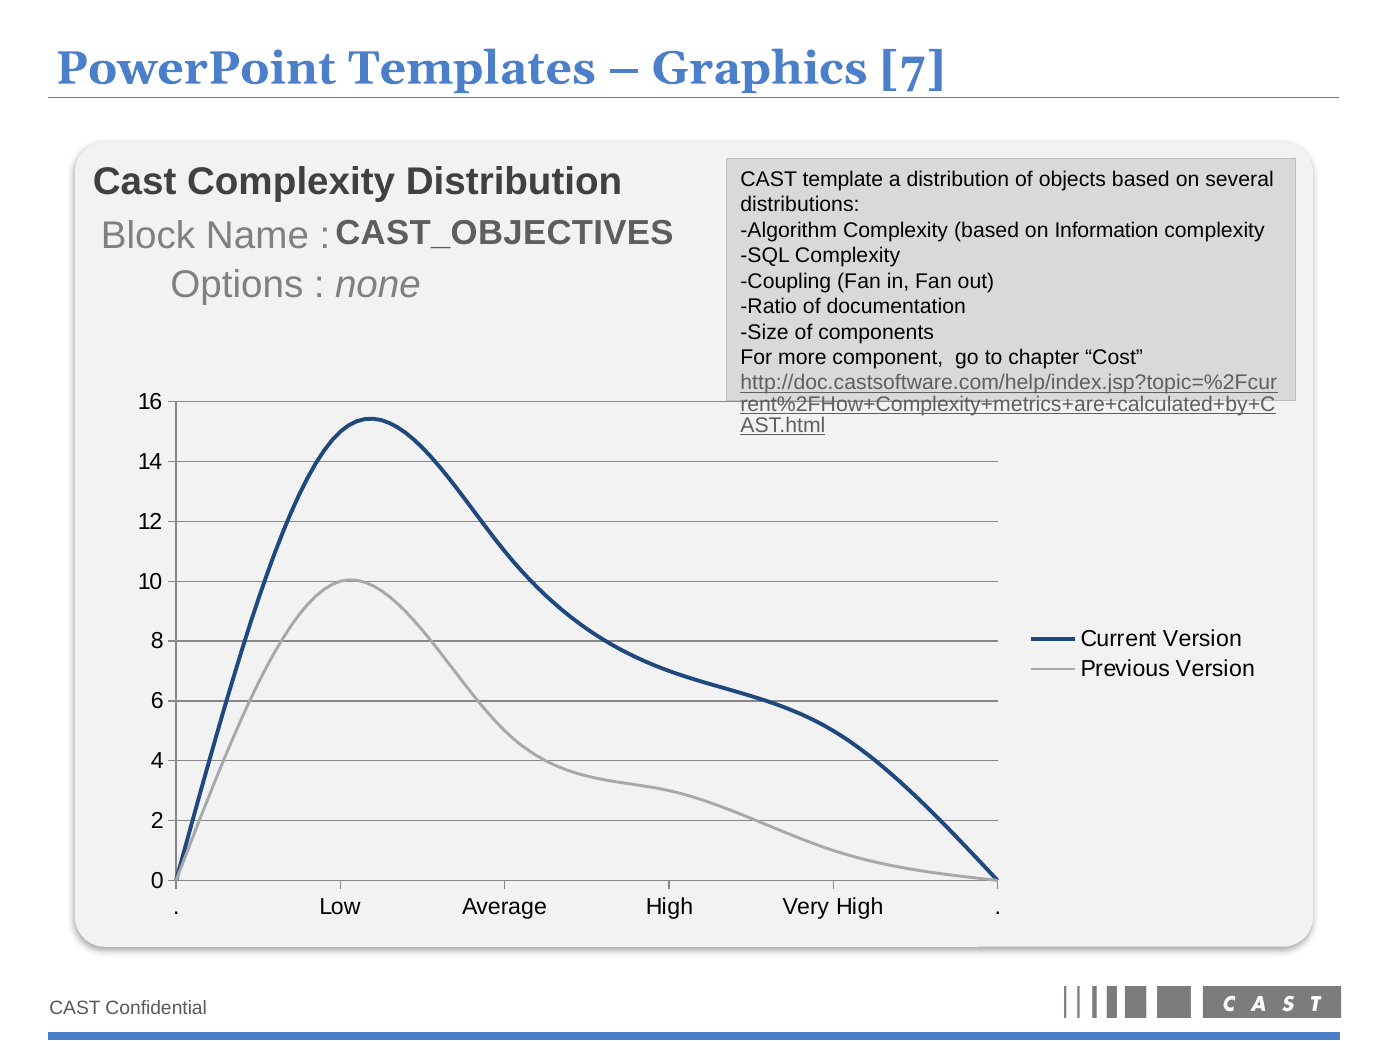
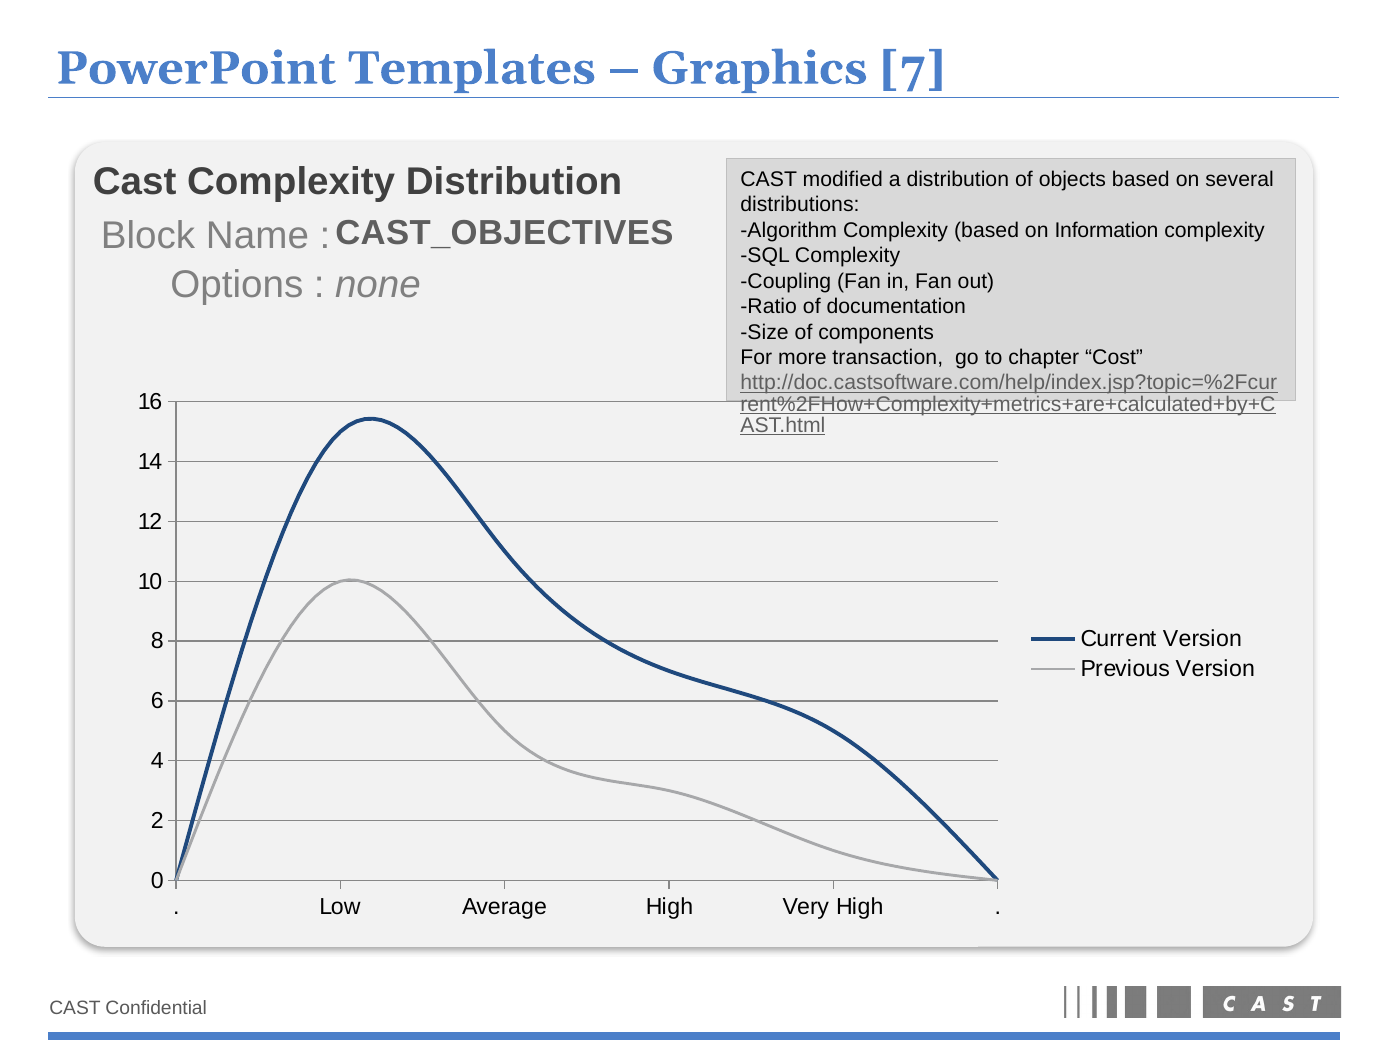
template: template -> modified (843, 179)
component: component -> transaction (888, 357)
